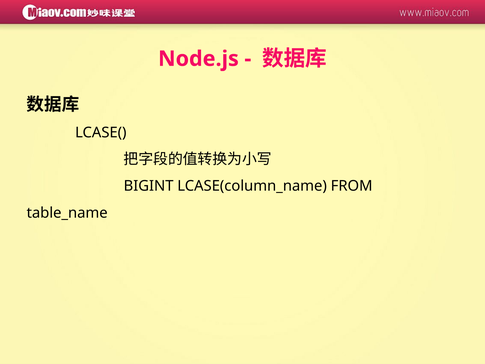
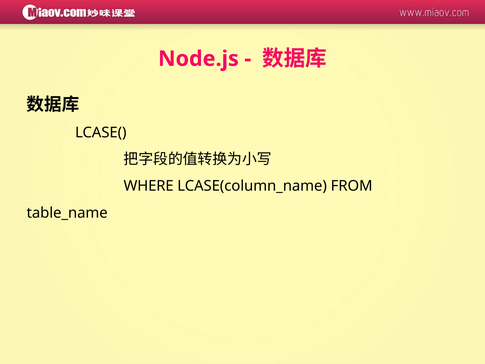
BIGINT: BIGINT -> WHERE (149, 186)
